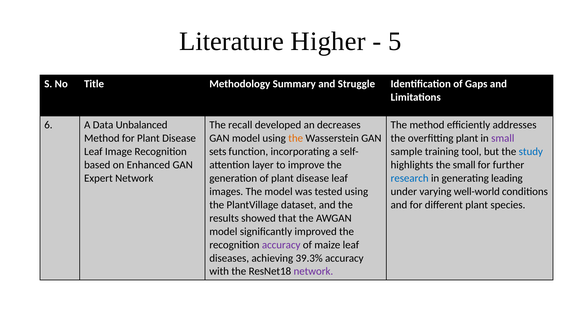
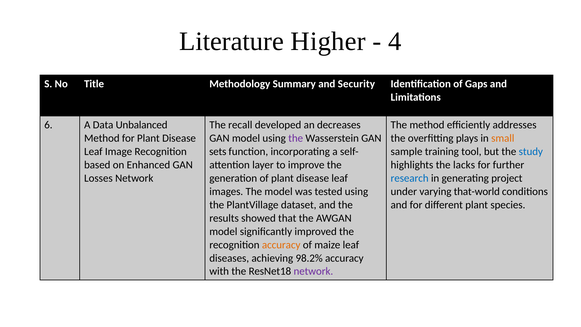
5: 5 -> 4 (395, 41)
Struggle: Struggle -> Security (356, 84)
the colour: orange -> purple (296, 138)
overfitting plant: plant -> plays (467, 138)
small colour: purple -> orange (503, 138)
the small: small -> lacks (464, 165)
Expert: Expert -> Losses (98, 178)
leading: leading -> project (507, 178)
well-world: well-world -> that-world (477, 191)
accuracy colour: purple -> orange (281, 245)
39.3%: 39.3% -> 98.2% (309, 258)
